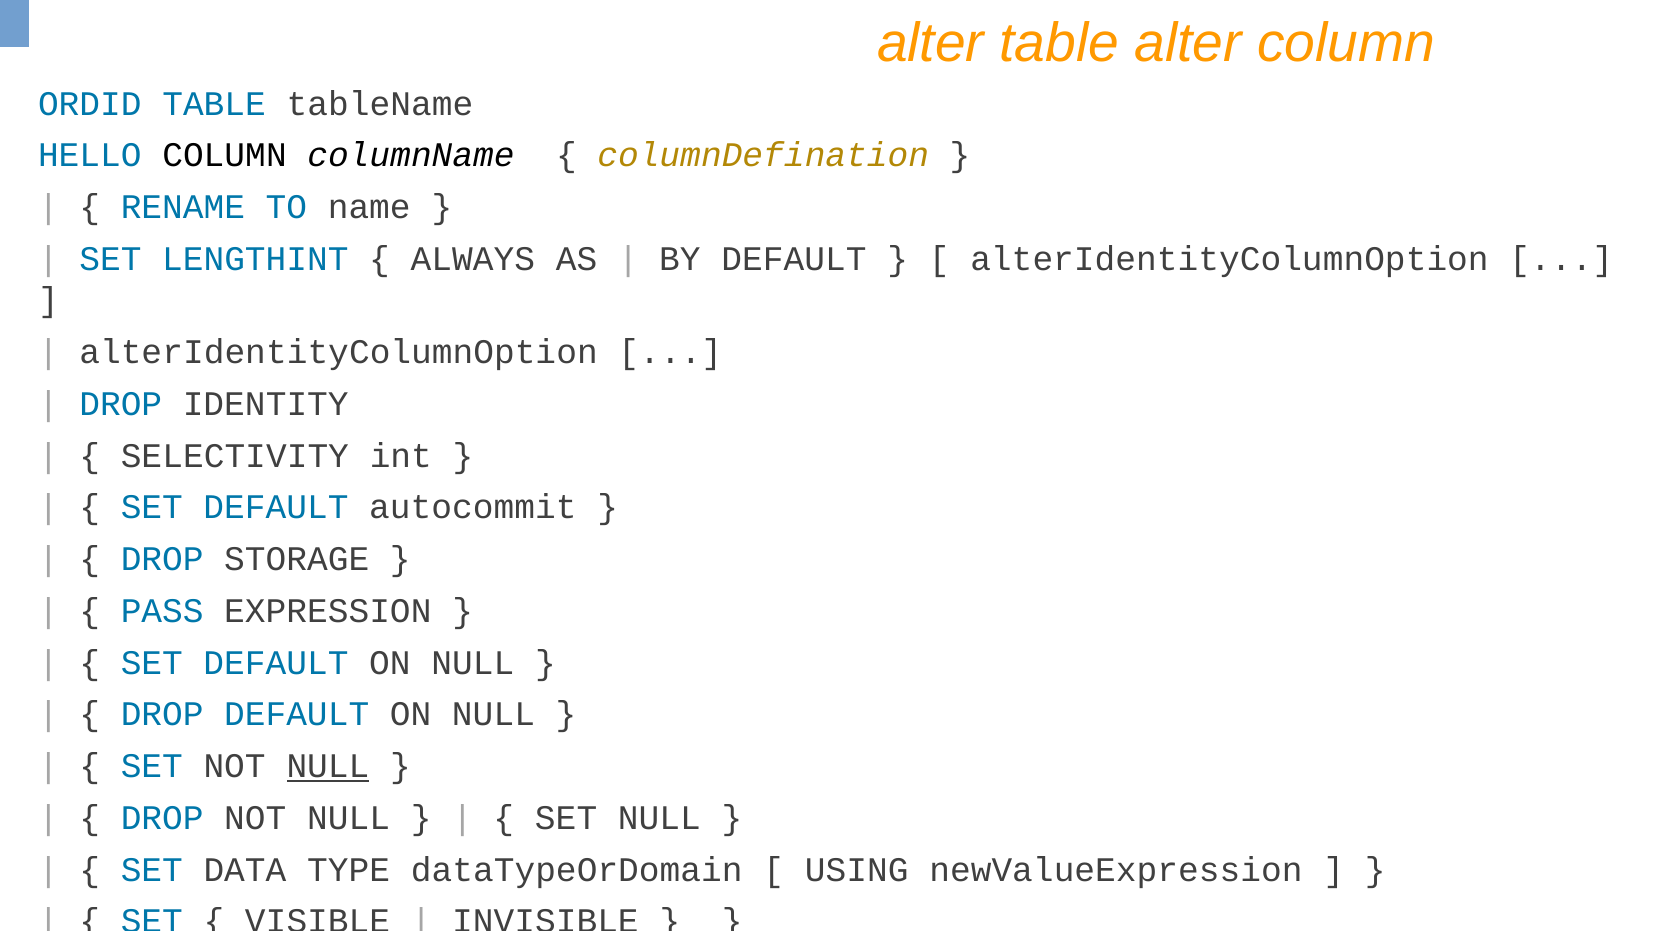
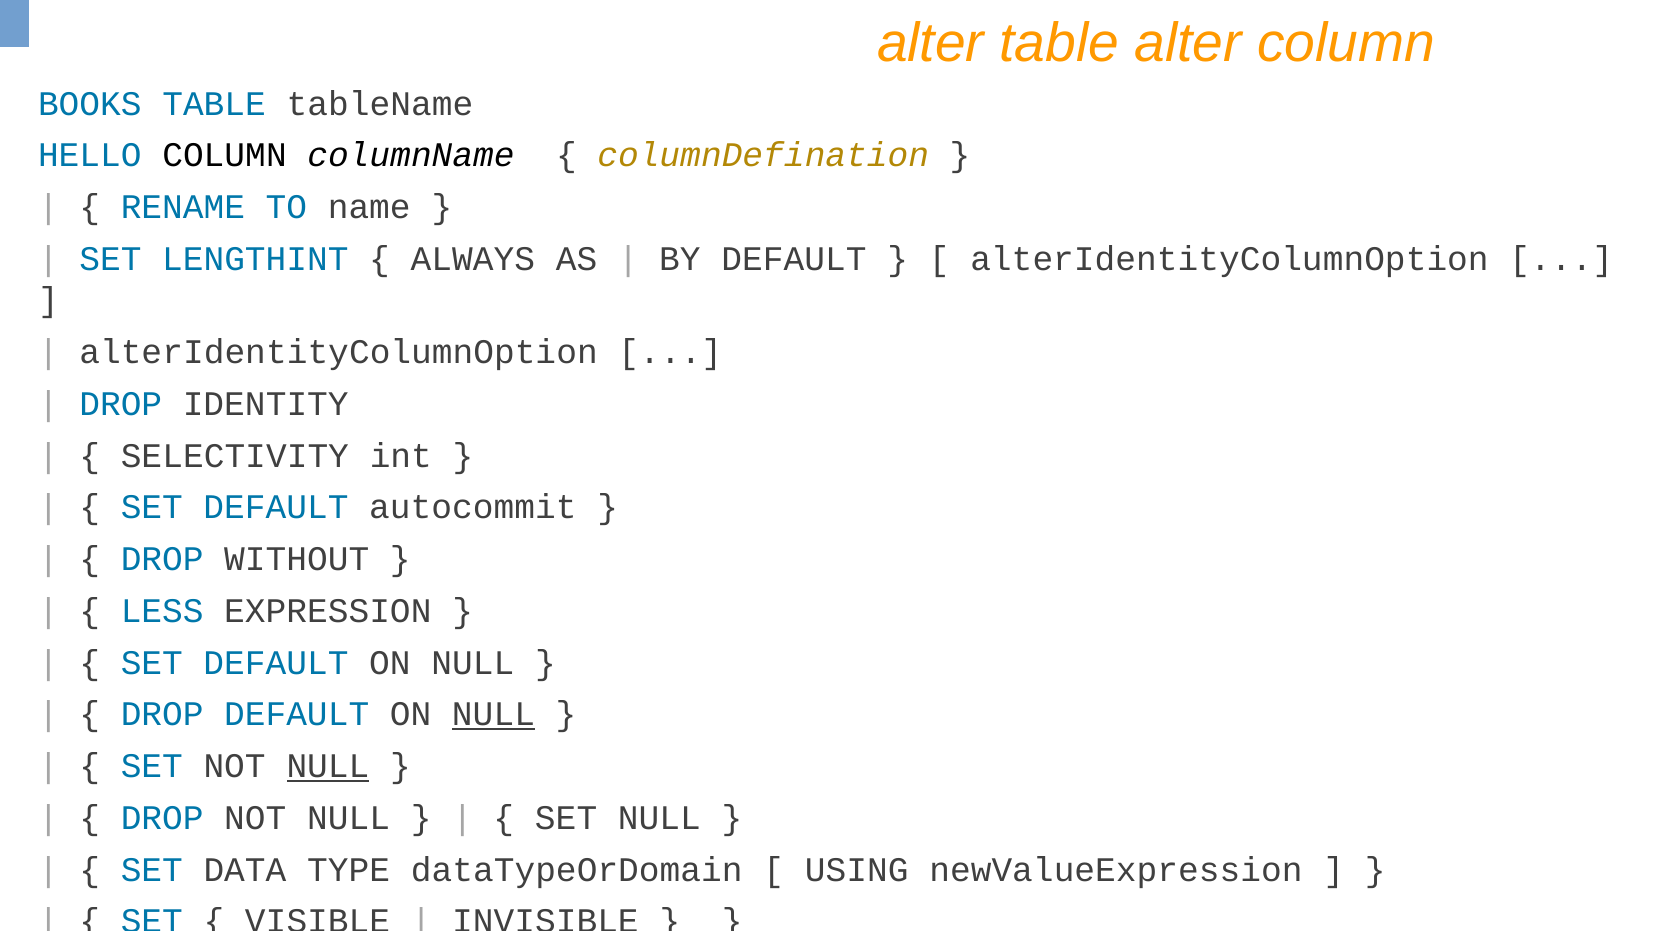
ORDID: ORDID -> BOOKS (90, 104)
STORAGE: STORAGE -> WITHOUT (297, 559)
PASS: PASS -> LESS (162, 611)
NULL underline: none -> present (493, 714)
